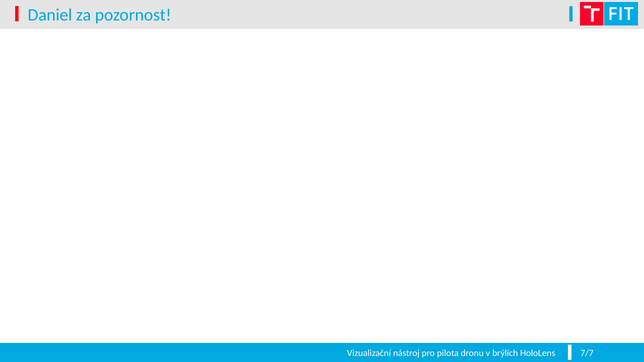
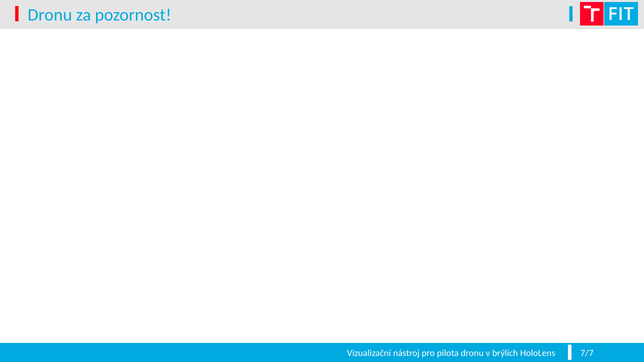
Daniel: Daniel -> Dronu (50, 15)
